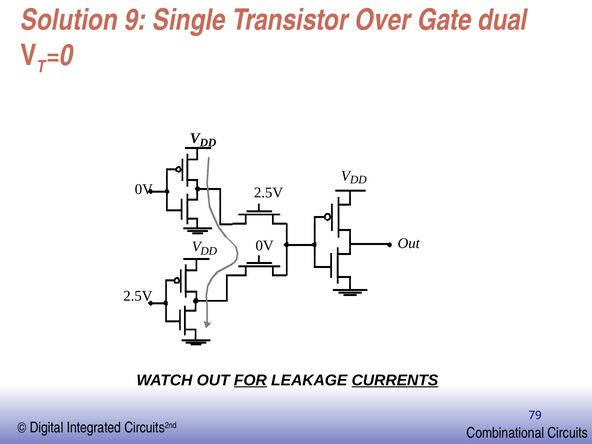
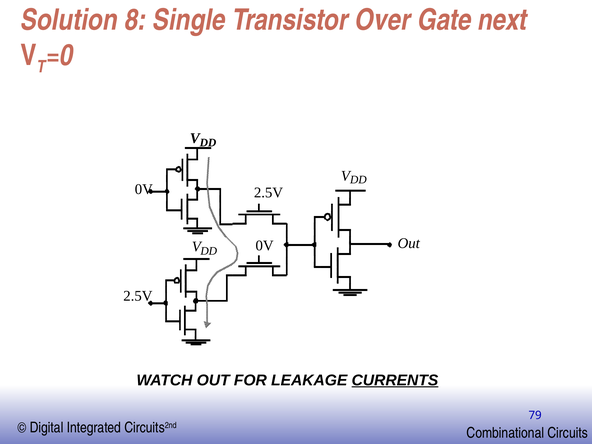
9: 9 -> 8 (135, 20)
dual: dual -> next (502, 20)
FOR underline: present -> none (250, 380)
